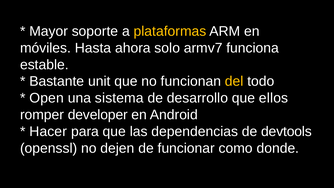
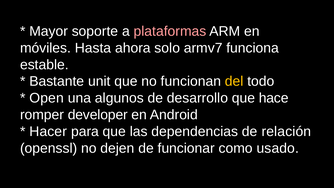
plataformas colour: yellow -> pink (170, 31)
sistema: sistema -> algunos (119, 98)
ellos: ellos -> hace (274, 98)
devtools: devtools -> relación (286, 131)
donde: donde -> usado (278, 148)
